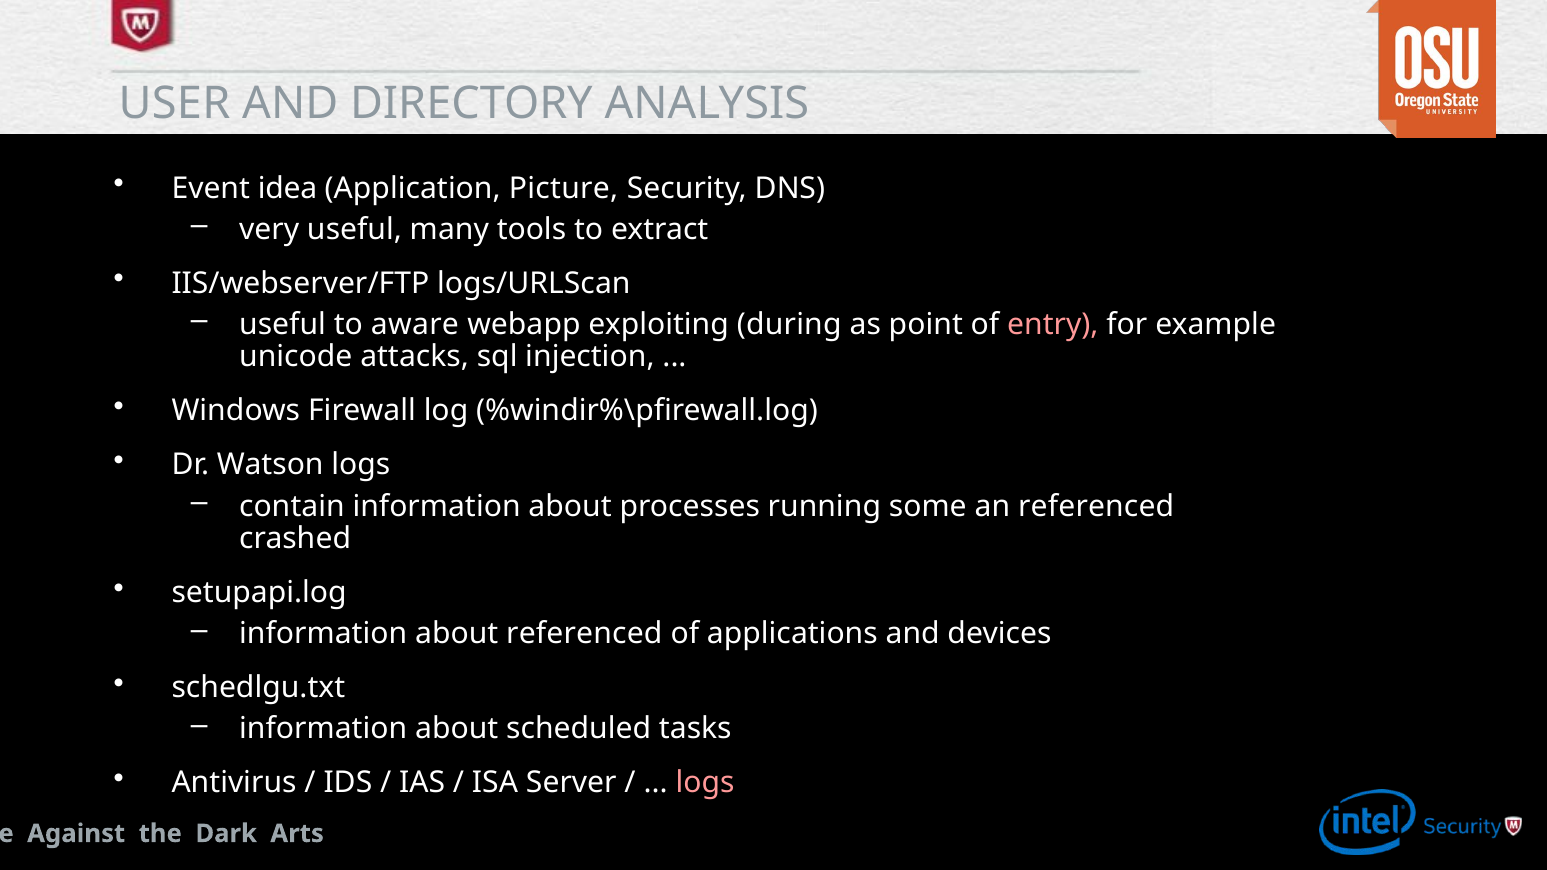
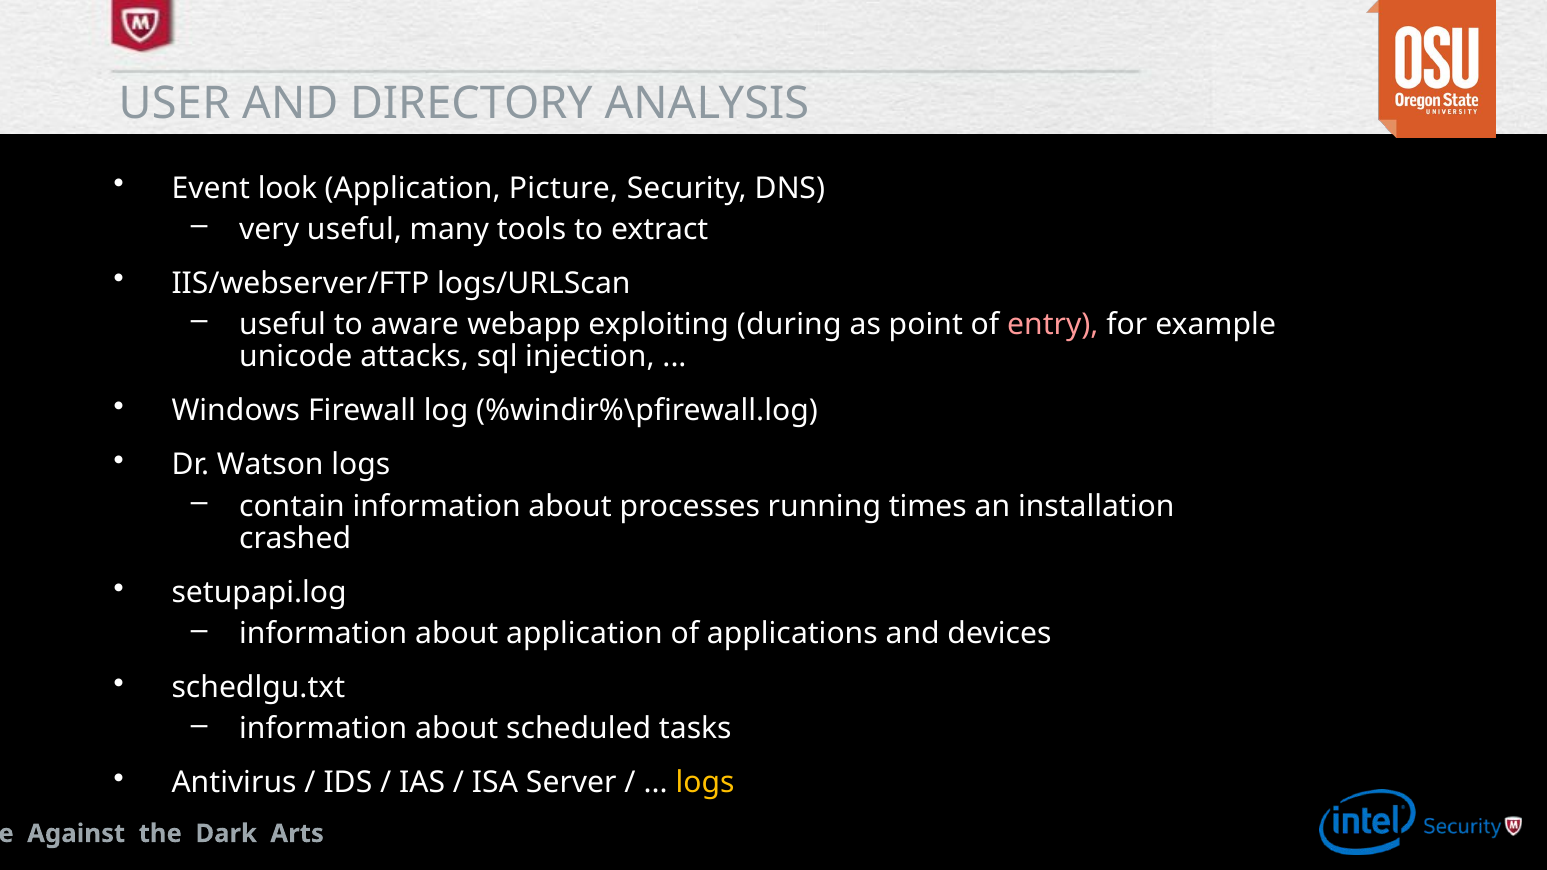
idea: idea -> look (288, 188)
some: some -> times (928, 506)
an referenced: referenced -> installation (1096, 506)
about referenced: referenced -> application (584, 634)
logs colour: pink -> yellow (705, 783)
